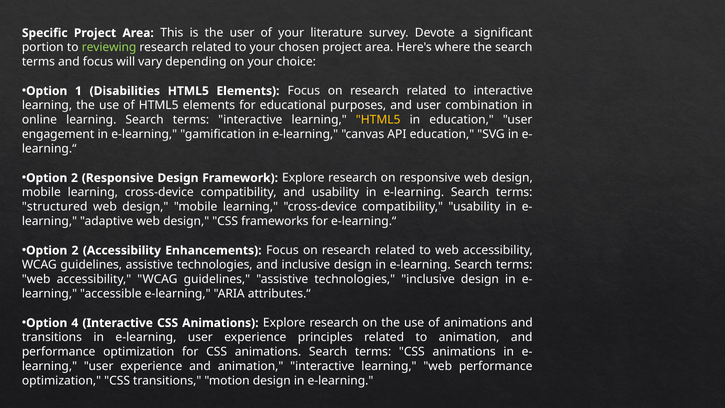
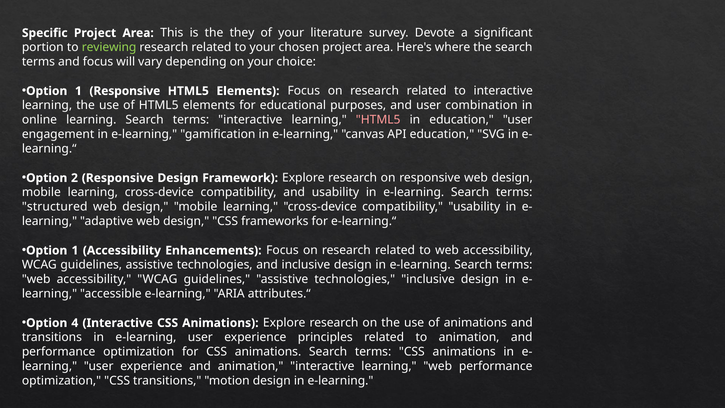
the user: user -> they (242, 33)
1 Disabilities: Disabilities -> Responsive (125, 91)
HTML5 colour: yellow -> pink (378, 120)
2: 2 -> 1 (75, 250)
